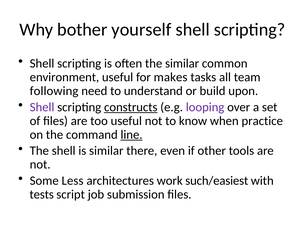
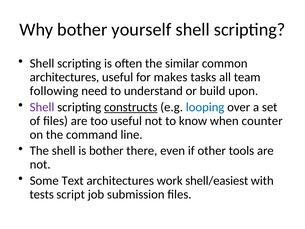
environment: environment -> architectures (64, 77)
looping colour: purple -> blue (205, 107)
practice: practice -> counter (262, 121)
line underline: present -> none (132, 134)
is similar: similar -> bother (106, 151)
Less: Less -> Text (73, 181)
such/easiest: such/easiest -> shell/easiest (217, 181)
